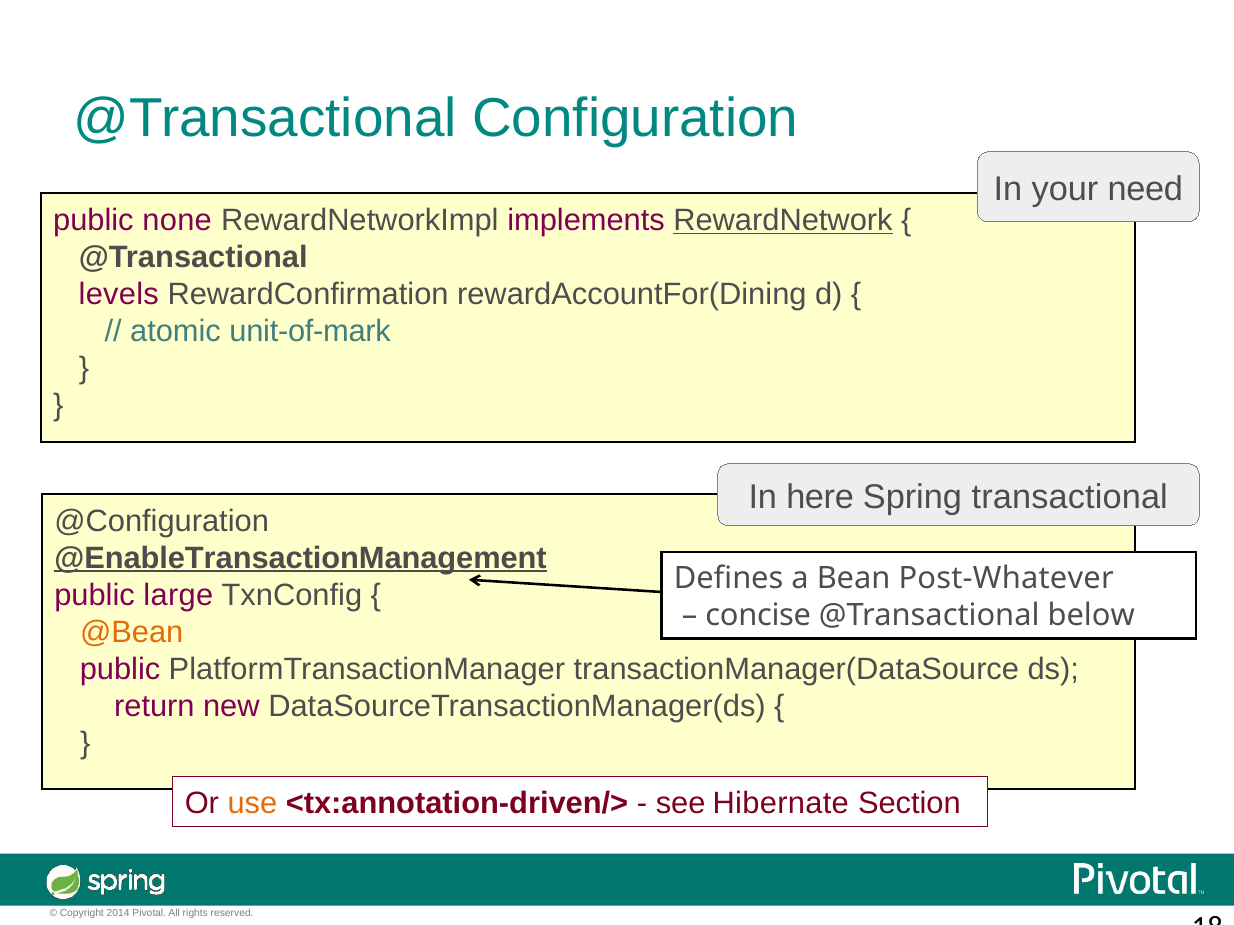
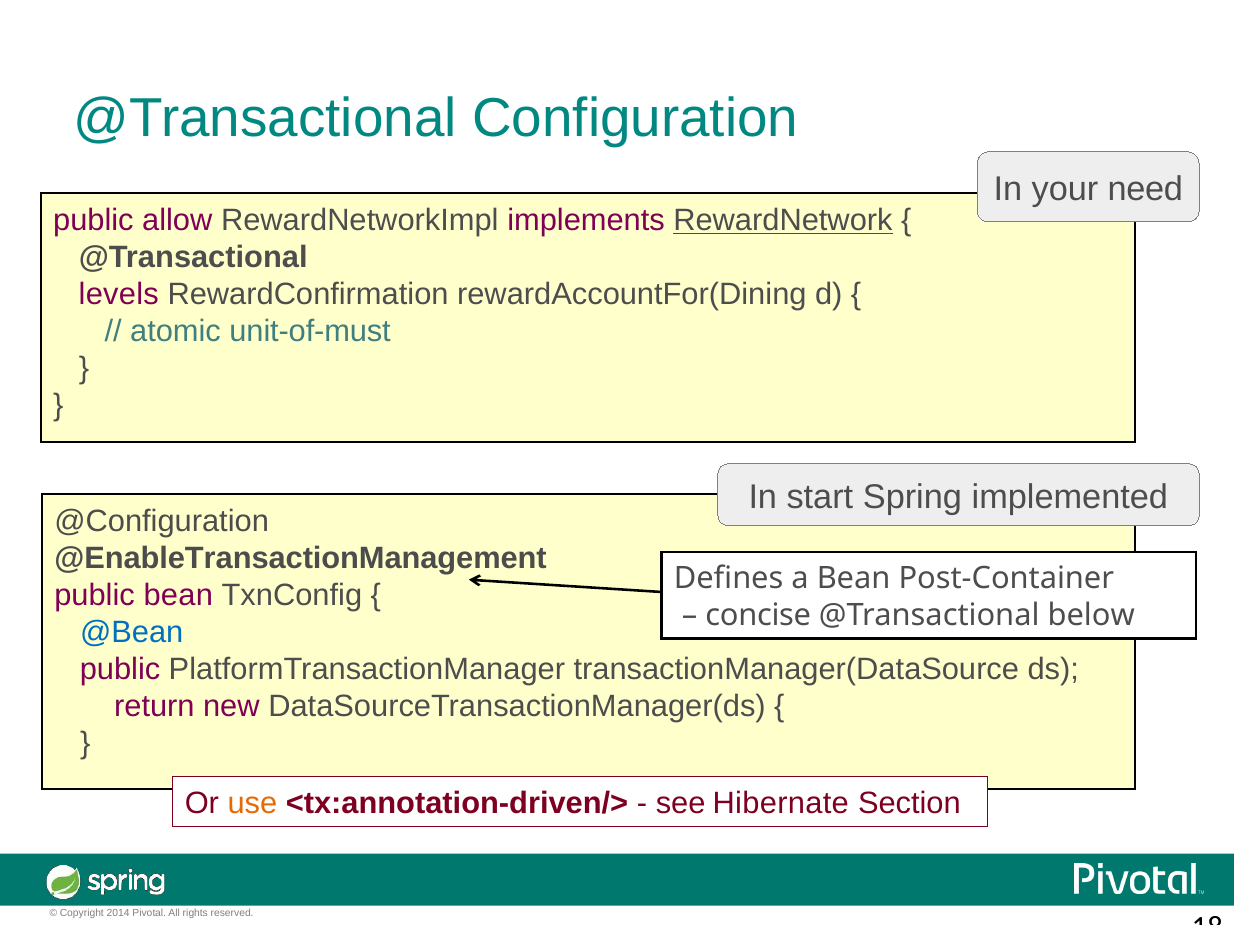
none: none -> allow (177, 220)
unit-of-mark: unit-of-mark -> unit-of-must (310, 331)
here: here -> start (820, 497)
transactional: transactional -> implemented (1070, 497)
@EnableTransactionManagement underline: present -> none (301, 558)
Post-Whatever: Post-Whatever -> Post-Container (1006, 579)
public large: large -> bean (178, 595)
@Bean colour: orange -> blue (132, 632)
